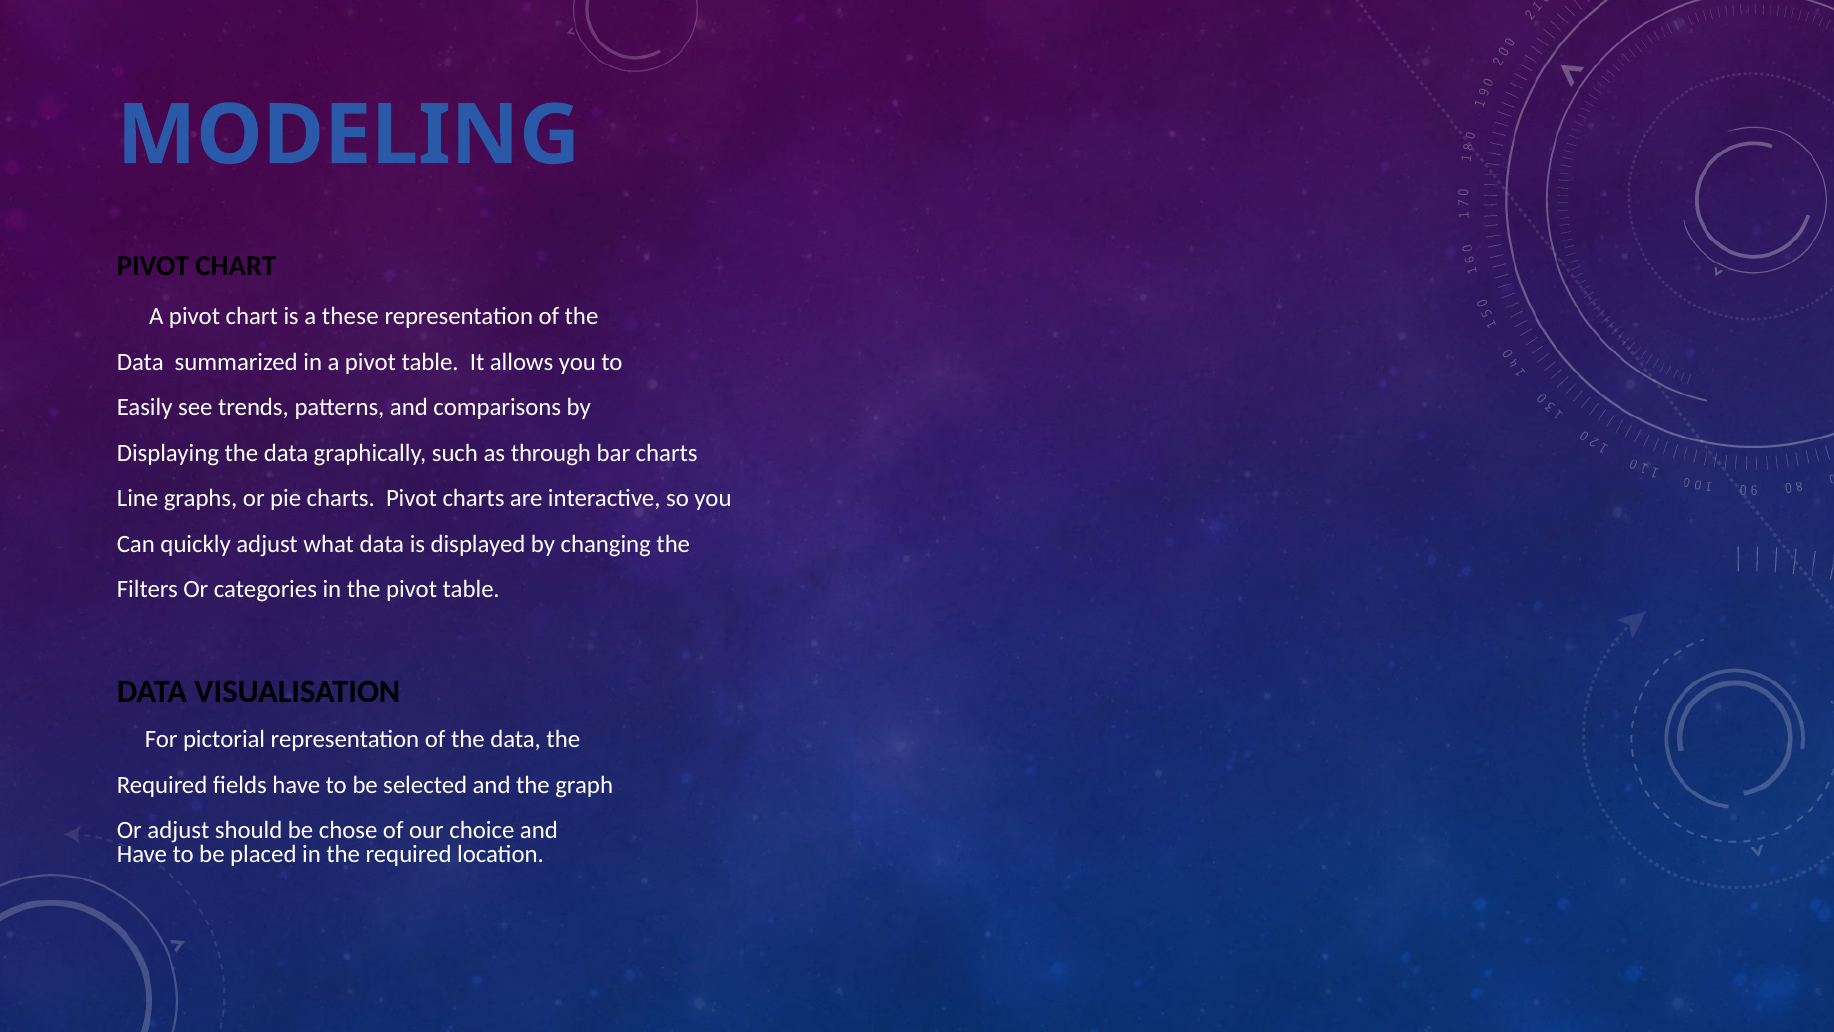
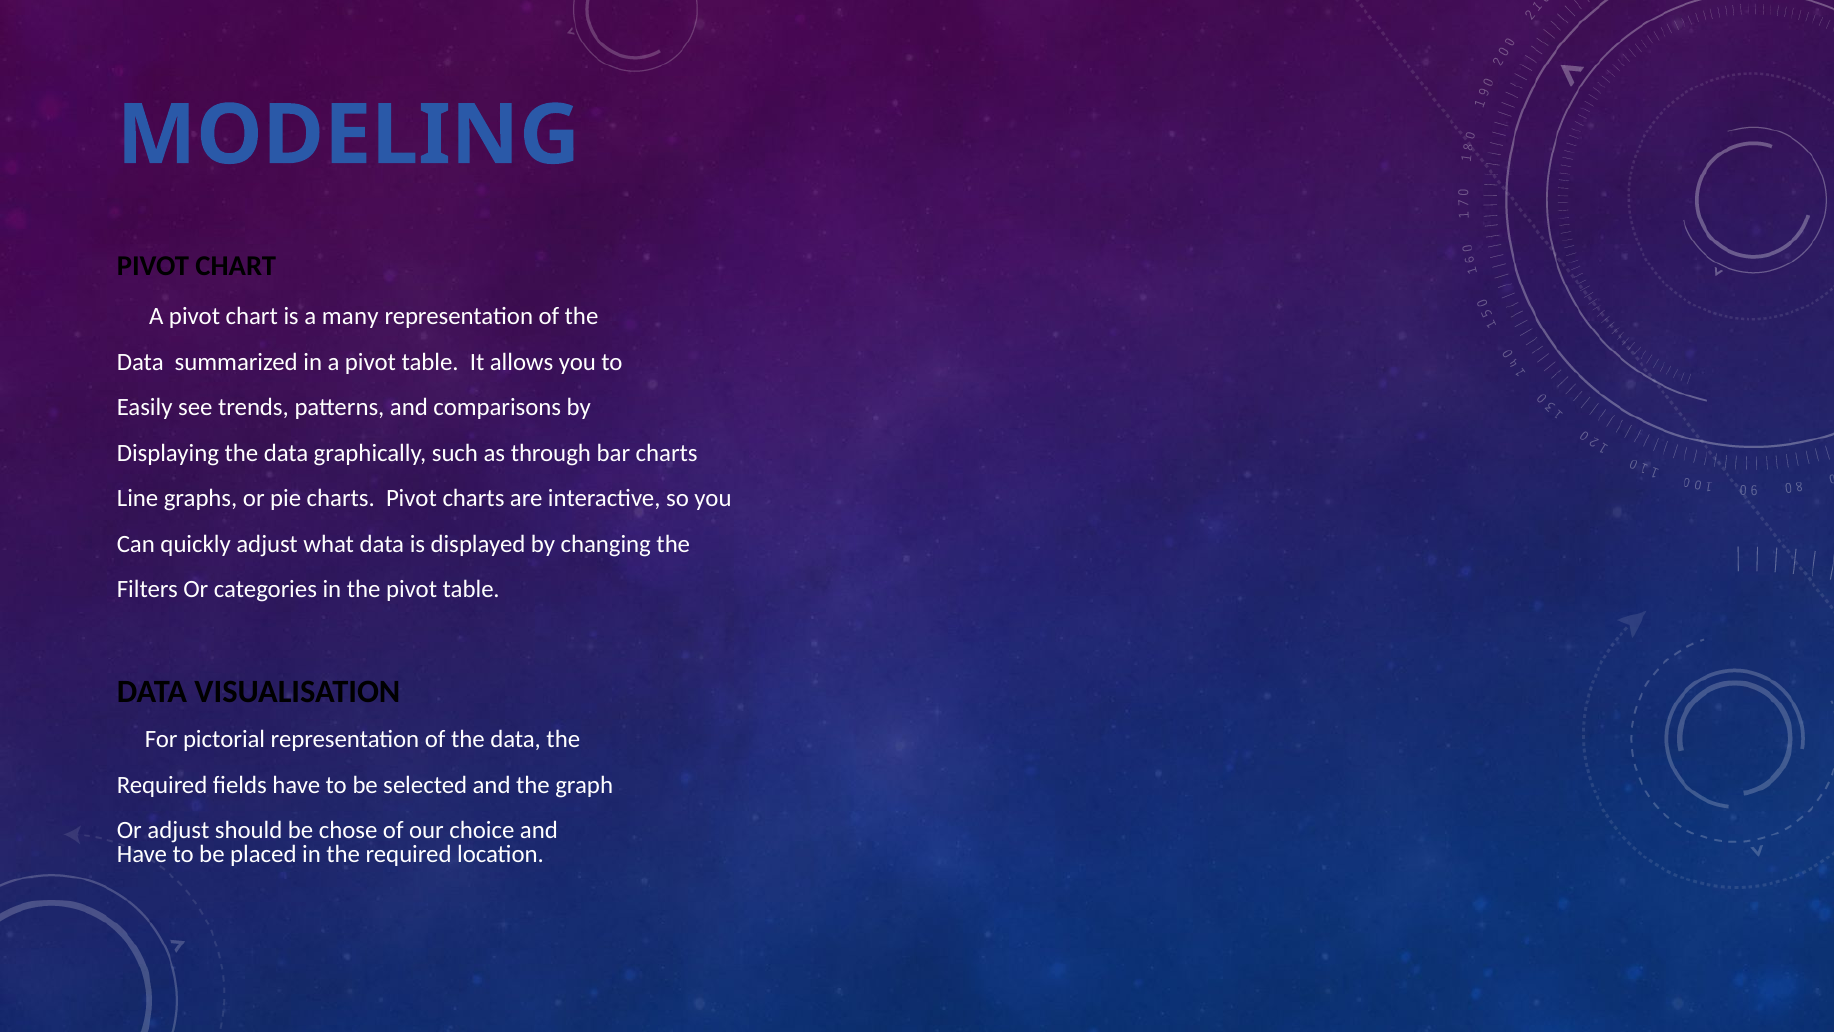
these: these -> many (350, 316)
